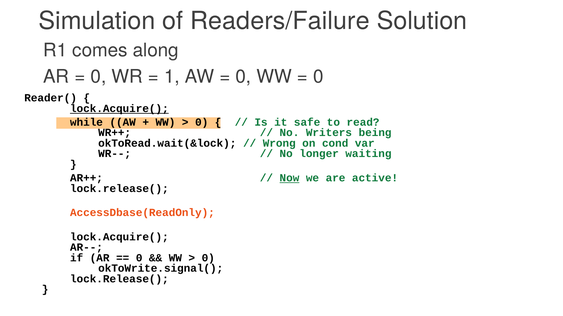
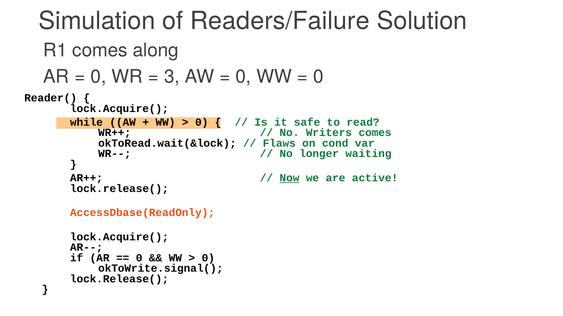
1: 1 -> 3 (172, 77)
lock.Acquire( underline: present -> none (119, 109)
Writers being: being -> comes (375, 133)
Wrong: Wrong -> Flaws (279, 144)
